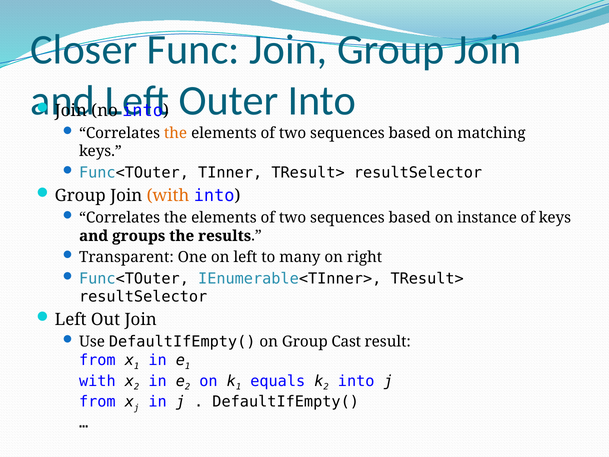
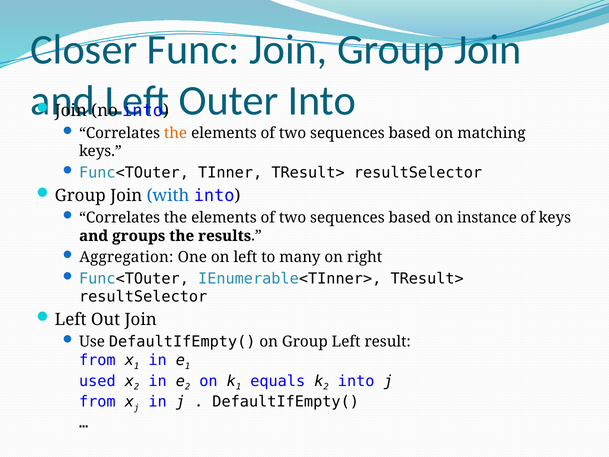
with colour: orange -> blue (168, 195)
Transparent: Transparent -> Aggregation (126, 257)
Group Cast: Cast -> Left (346, 342)
with: with -> used (97, 381)
